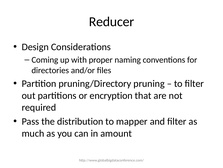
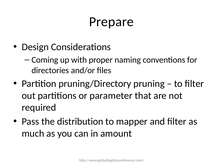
Reducer: Reducer -> Prepare (111, 22)
encryption: encryption -> parameter (111, 95)
